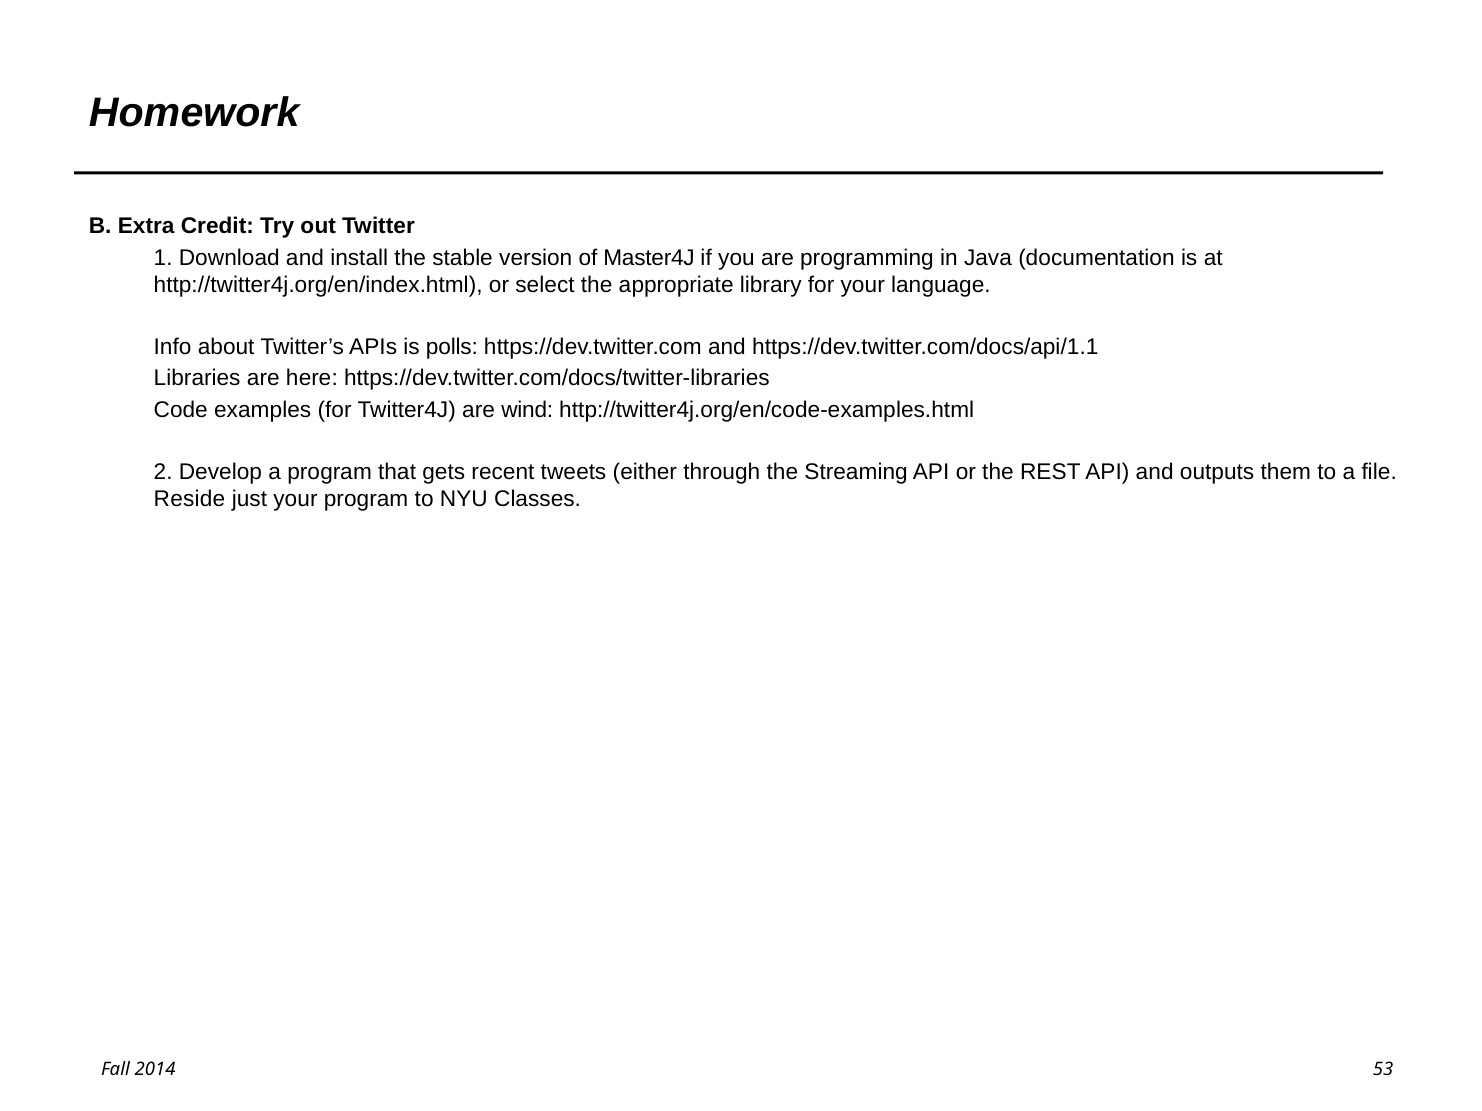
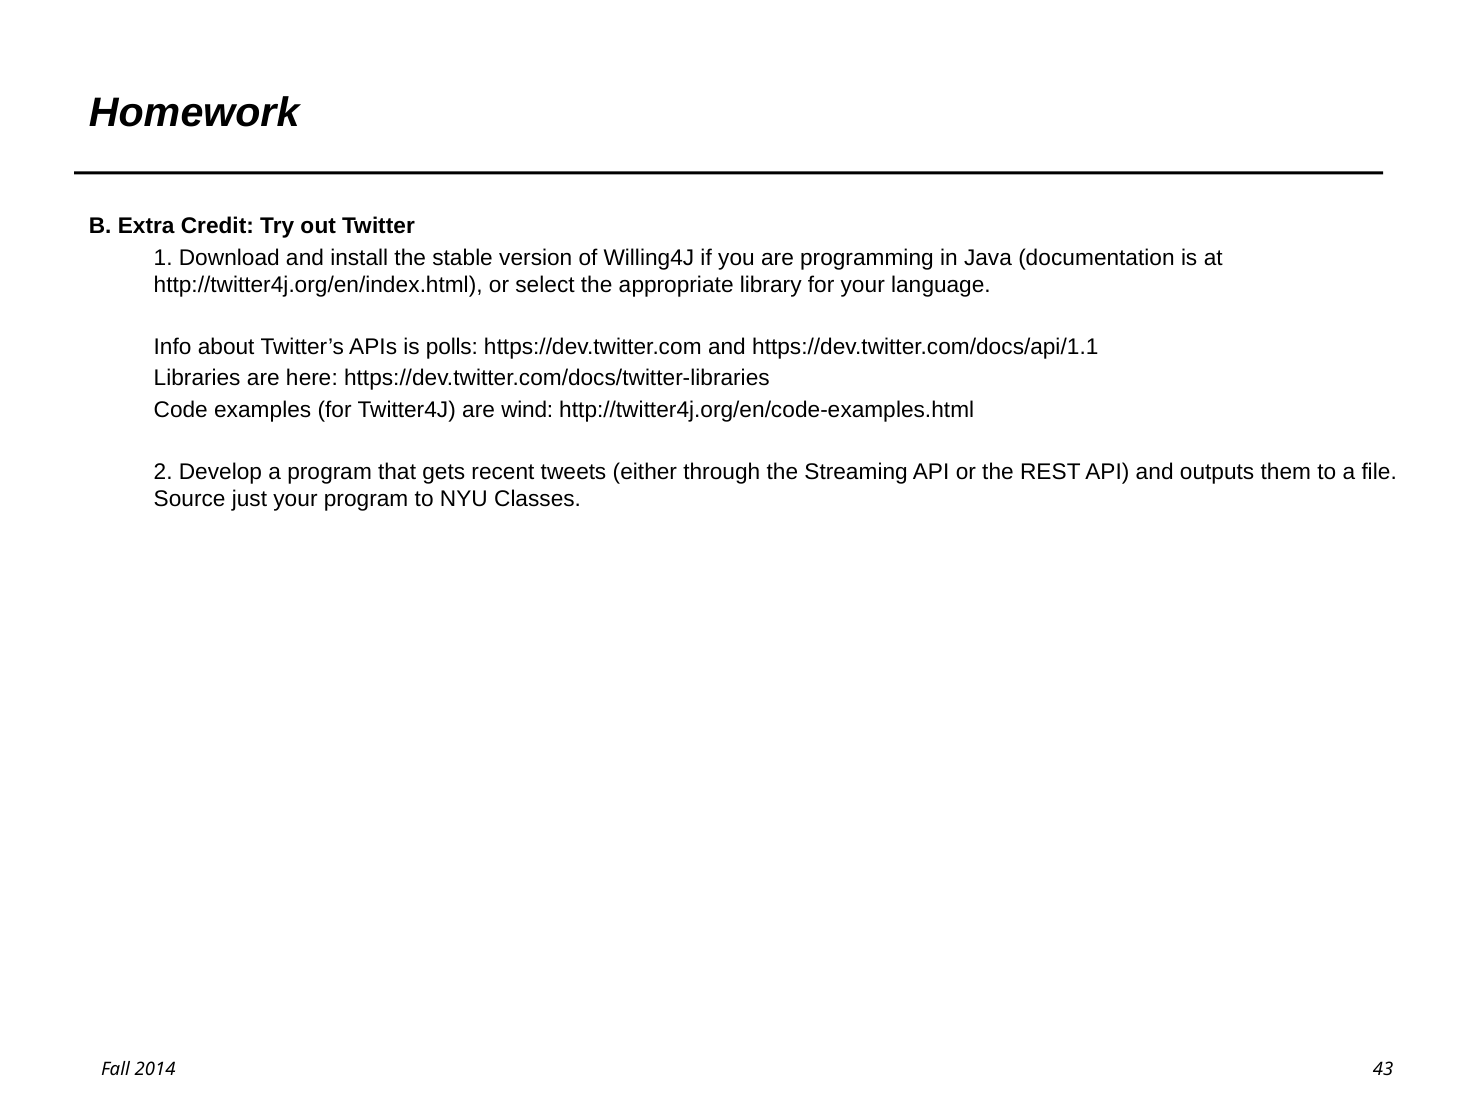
Master4J: Master4J -> Willing4J (649, 258)
Reside: Reside -> Source (190, 499)
53: 53 -> 43 (1383, 1070)
